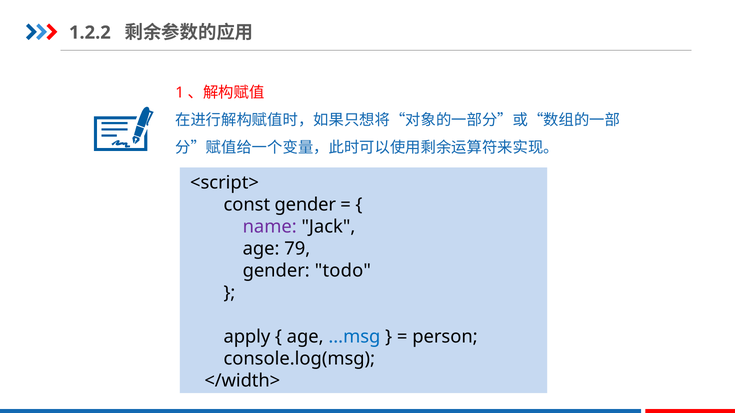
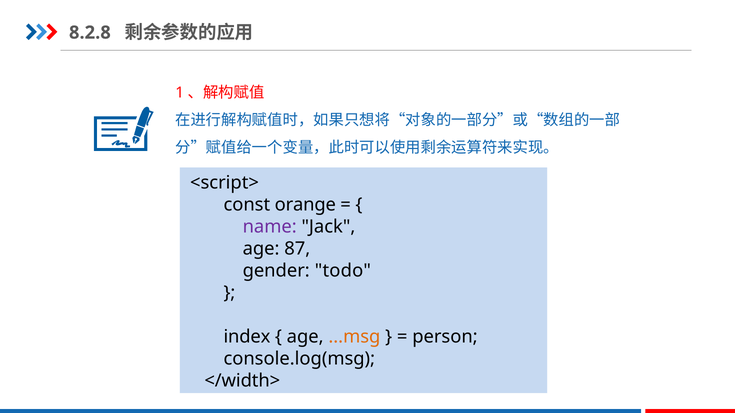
1.2.2: 1.2.2 -> 8.2.8 (90, 33)
const gender: gender -> orange (305, 205)
79: 79 -> 87 (297, 249)
apply: apply -> index (247, 337)
...msg colour: blue -> orange (354, 337)
